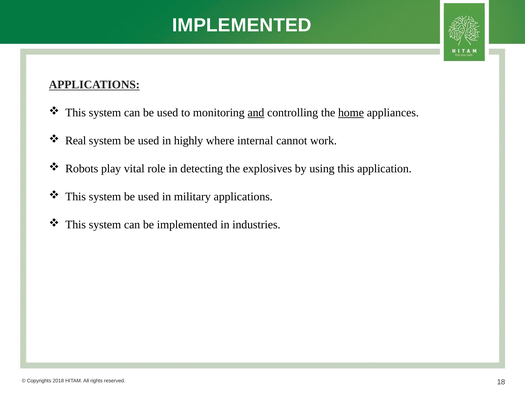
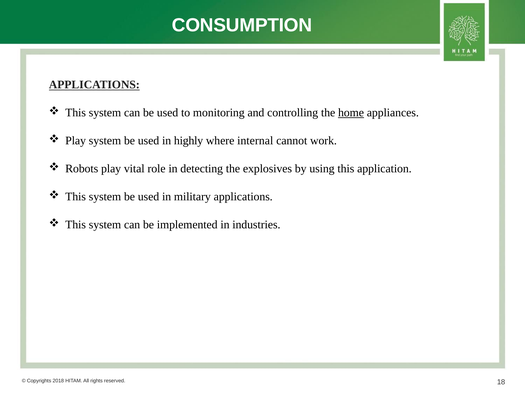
IMPLEMENTED: IMPLEMENTED -> CONSUMPTION (242, 25)
and underline: present -> none (256, 113)
Real: Real -> Play (76, 141)
